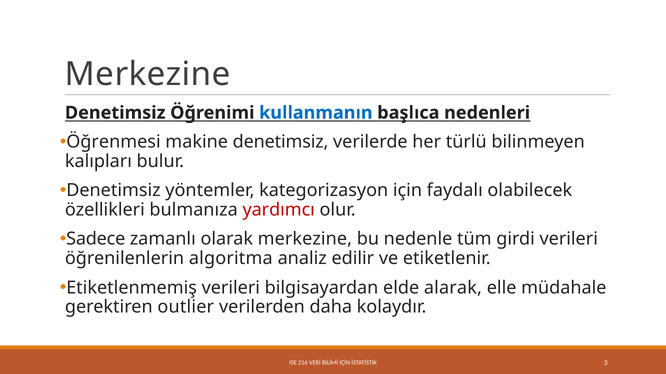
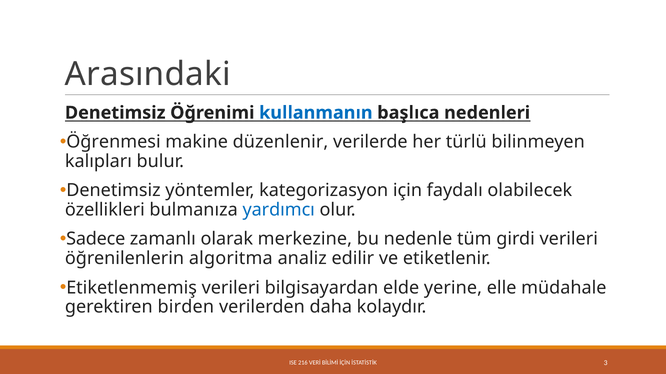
Merkezine: Merkezine -> Arasındaki (148, 75)
makine denetimsiz: denetimsiz -> düzenlenir (280, 142)
yardımcı colour: red -> blue (279, 210)
alarak: alarak -> yerine (453, 288)
outlier: outlier -> birden (186, 308)
